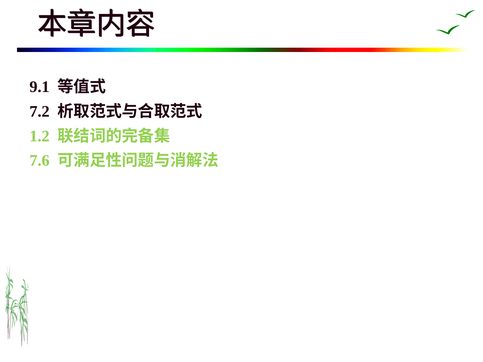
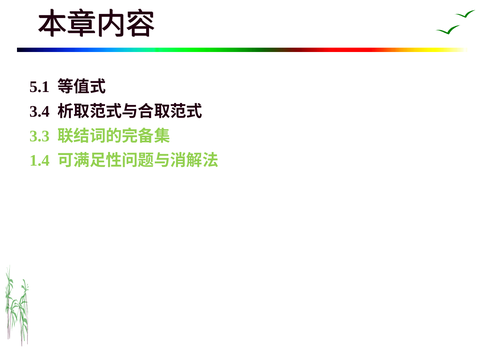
9.1: 9.1 -> 5.1 (40, 87)
7.2: 7.2 -> 3.4 (40, 112)
1.2: 1.2 -> 3.3 (40, 136)
7.6: 7.6 -> 1.4 (40, 161)
